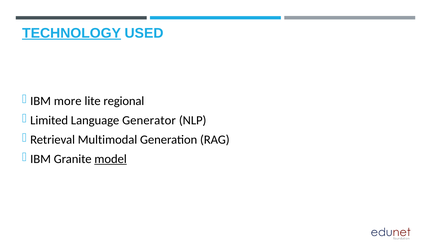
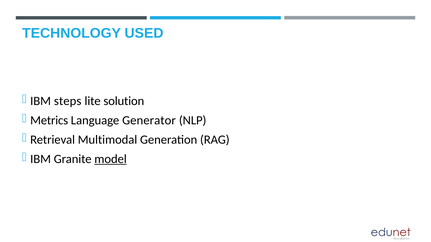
TECHNOLOGY underline: present -> none (72, 33)
more: more -> steps (68, 101)
regional: regional -> solution (124, 101)
Limited: Limited -> Metrics (49, 121)
